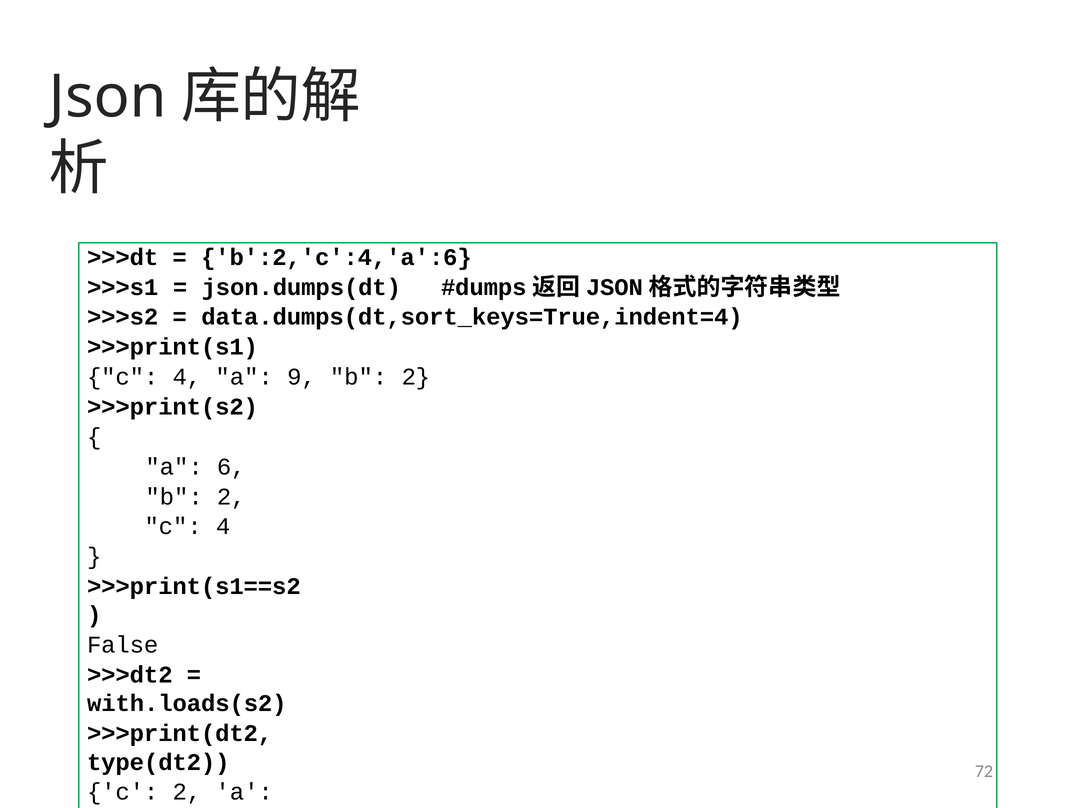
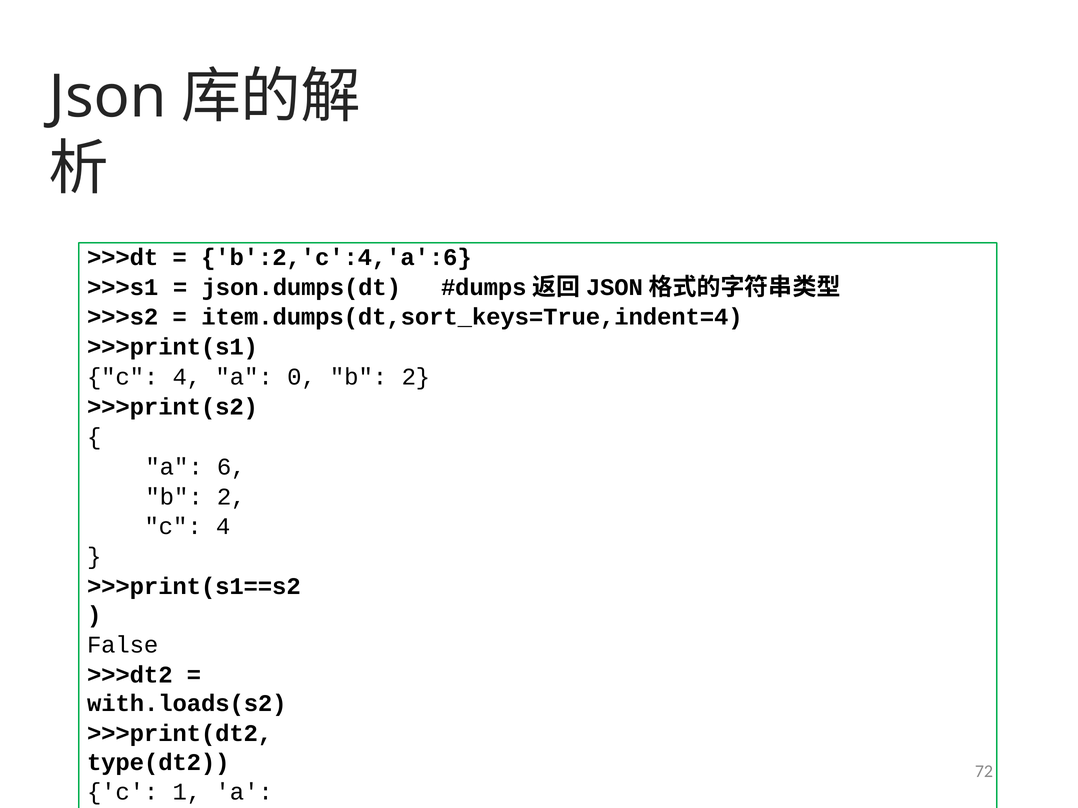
data.dumps(dt,sort_keys=True,indent=4: data.dumps(dt,sort_keys=True,indent=4 -> item.dumps(dt,sort_keys=True,indent=4 (472, 317)
9: 9 -> 0 (301, 377)
c 2: 2 -> 1 (187, 793)
